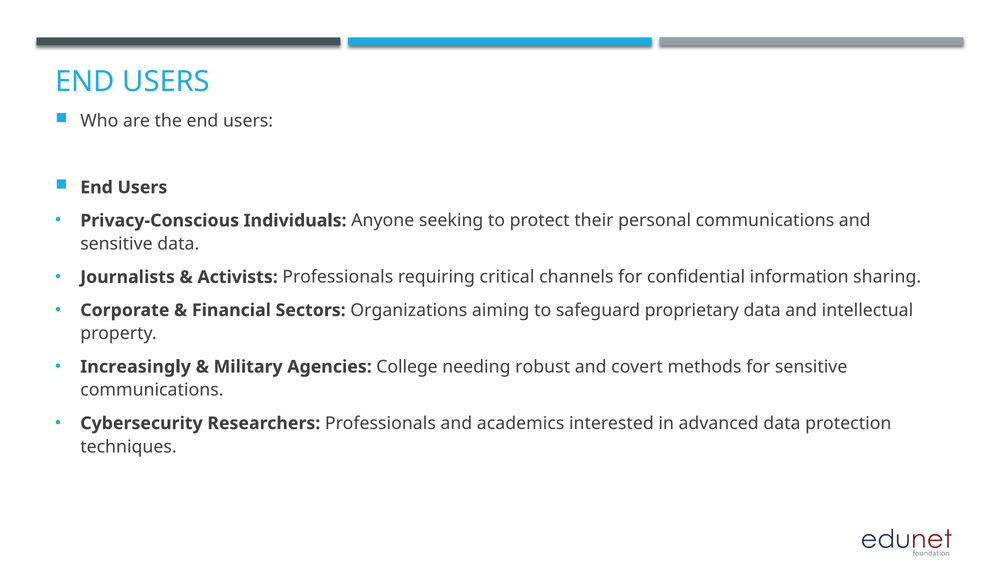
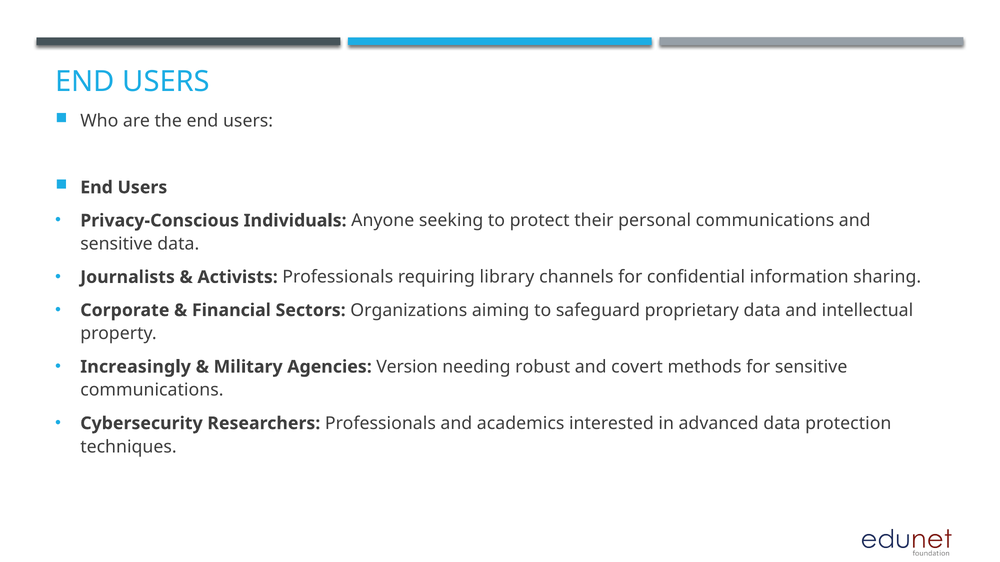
critical: critical -> library (507, 277)
College: College -> Version (407, 367)
